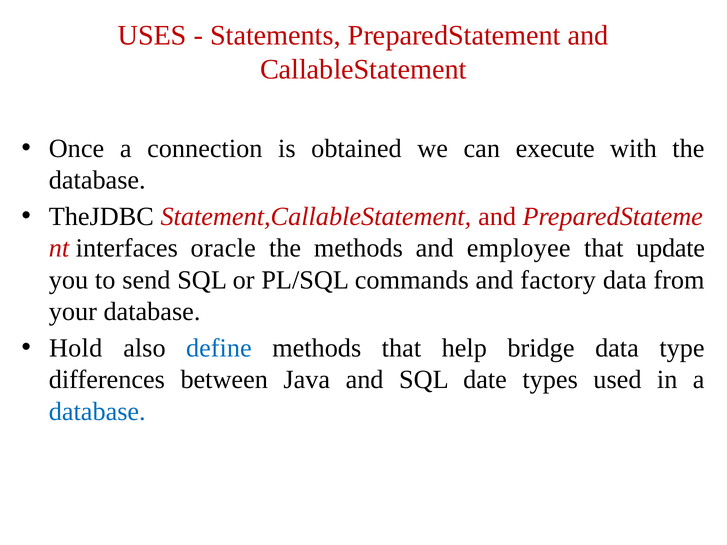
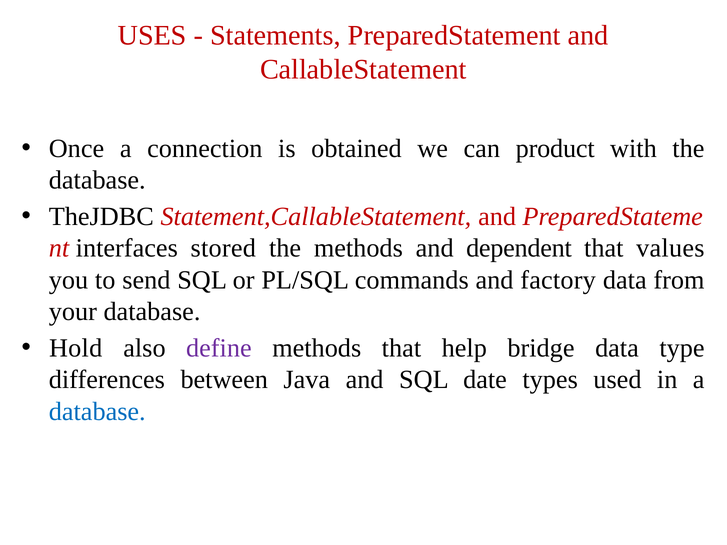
execute: execute -> product (555, 149)
oracle: oracle -> stored (223, 248)
employee: employee -> dependent (519, 248)
update: update -> values (670, 248)
define colour: blue -> purple (219, 348)
